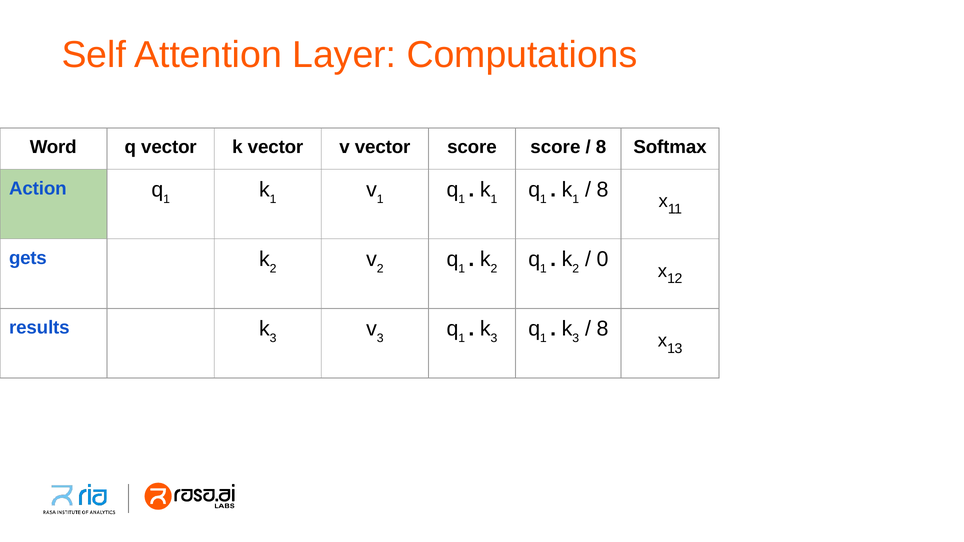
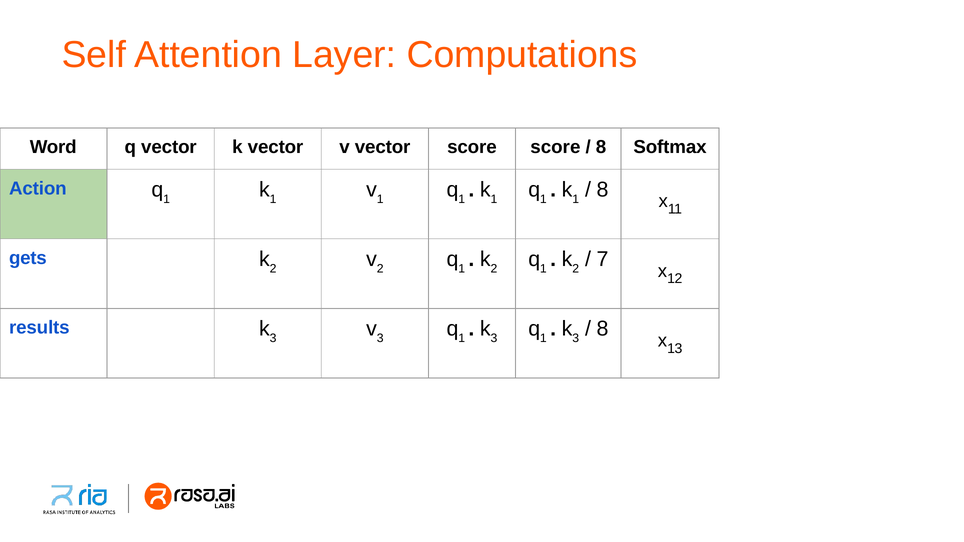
0: 0 -> 7 (603, 259)
